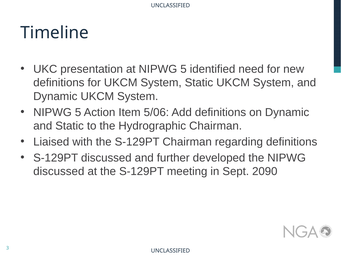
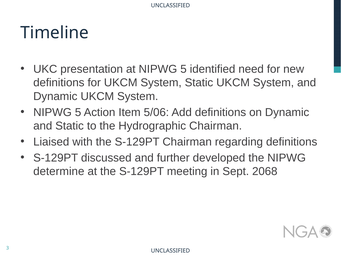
discussed: discussed -> determine (59, 171)
2090: 2090 -> 2068 (265, 171)
